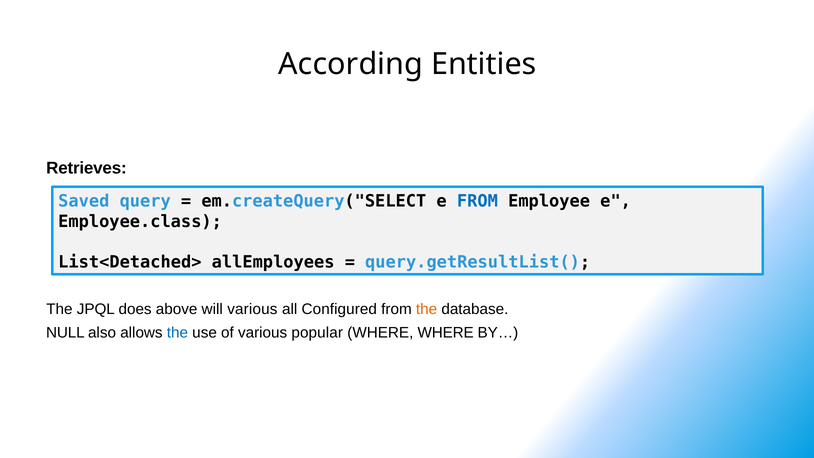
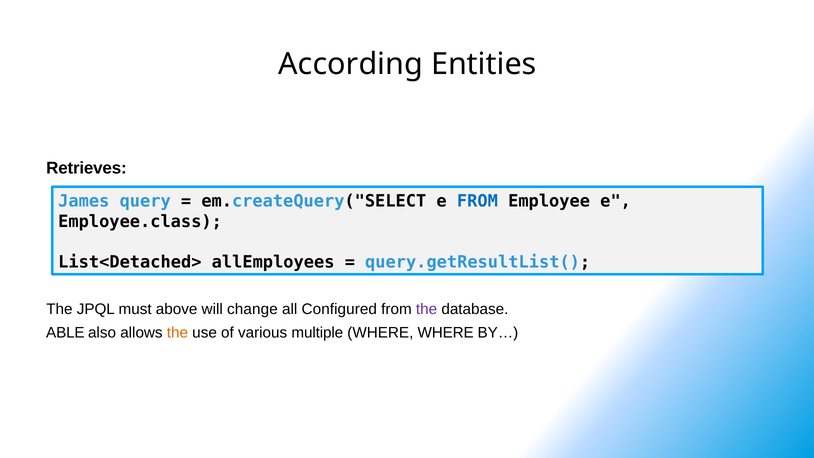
Saved: Saved -> James (84, 201)
does: does -> must (135, 309)
will various: various -> change (252, 309)
the colour: orange -> purple (427, 309)
NULL: NULL -> ABLE (65, 333)
the colour: blue -> orange (177, 333)
popular: popular -> multiple (317, 333)
